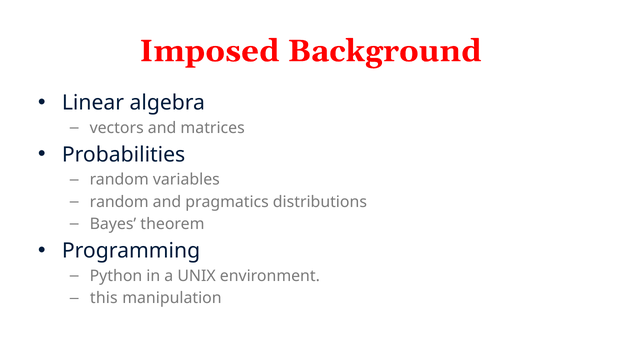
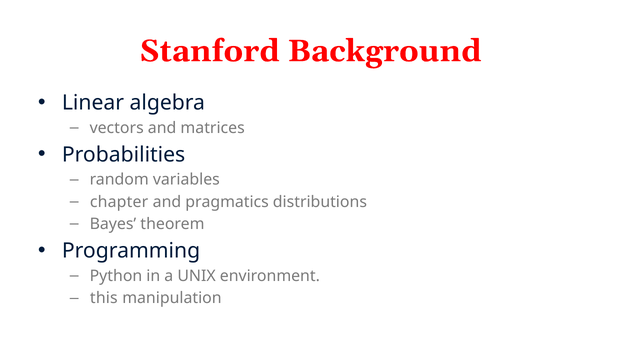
Imposed: Imposed -> Stanford (210, 51)
random: random -> chapter (119, 202)
